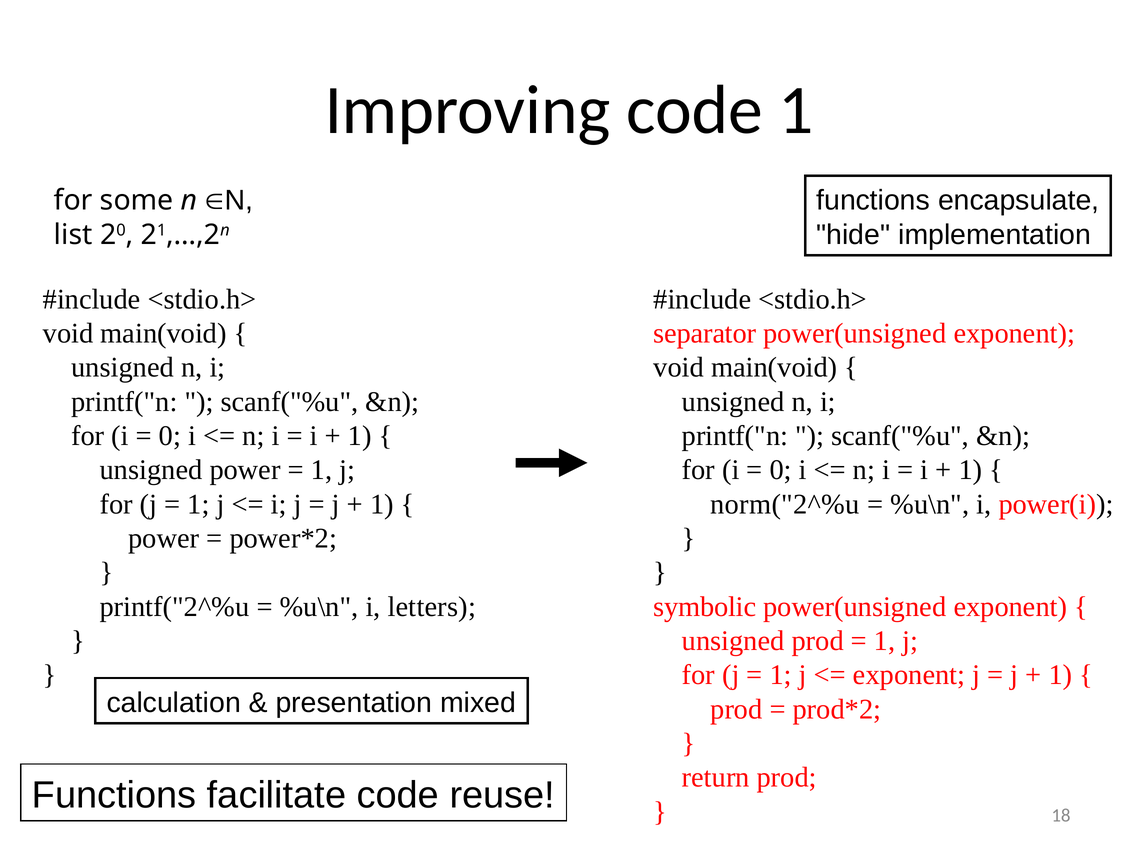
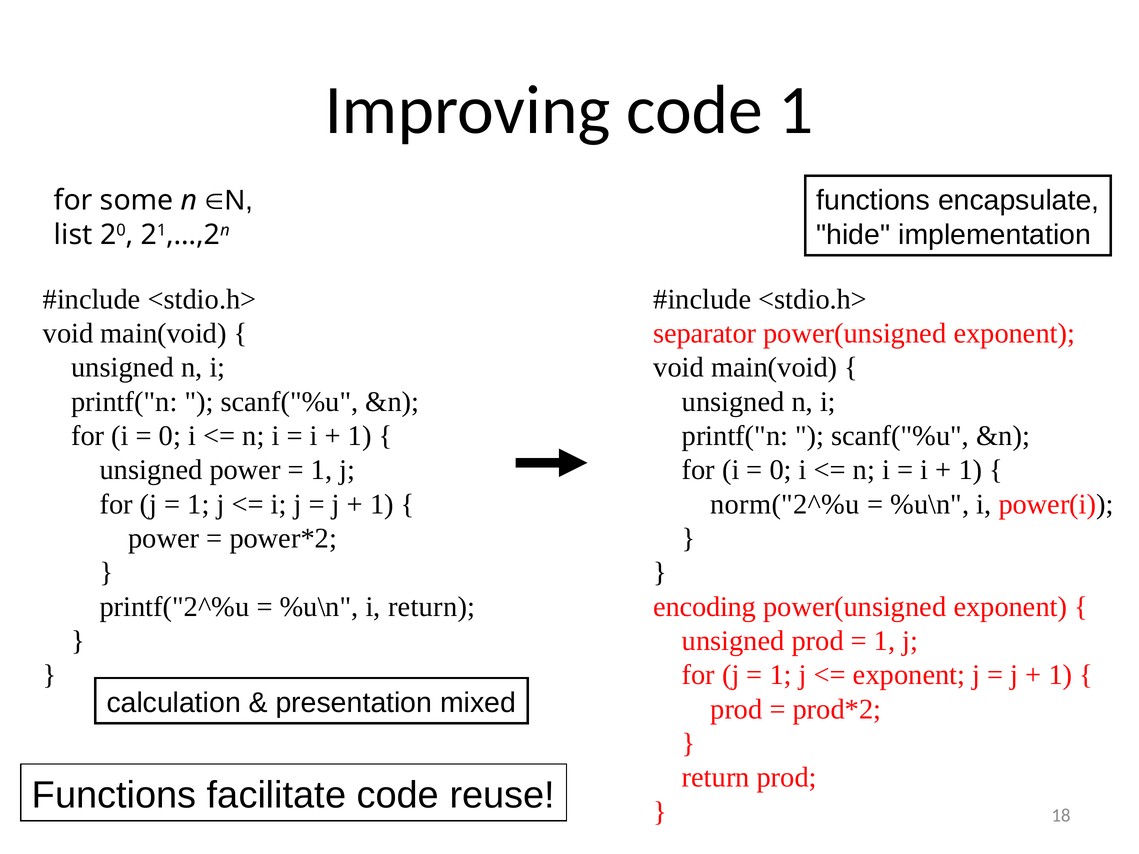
i letters: letters -> return (432, 607)
symbolic: symbolic -> encoding (705, 607)
